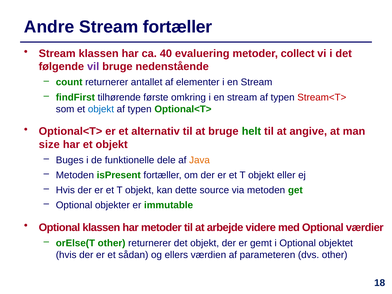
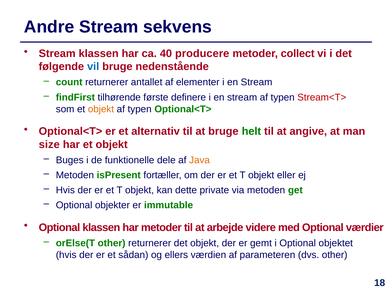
Stream fortæller: fortæller -> sekvens (177, 27)
evaluering: evaluering -> producere (202, 54)
vil colour: purple -> blue (93, 67)
omkring: omkring -> definere (189, 97)
objekt colour: blue -> orange (101, 109)
source: source -> private (214, 190)
